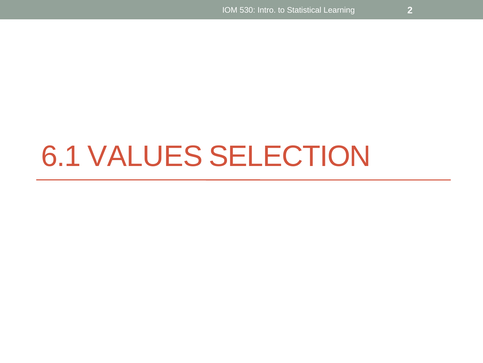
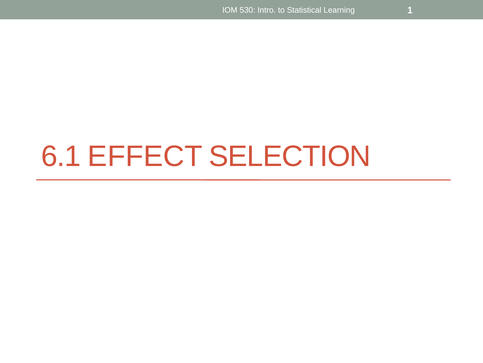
2: 2 -> 1 (410, 10)
VALUES: VALUES -> EFFECT (145, 156)
